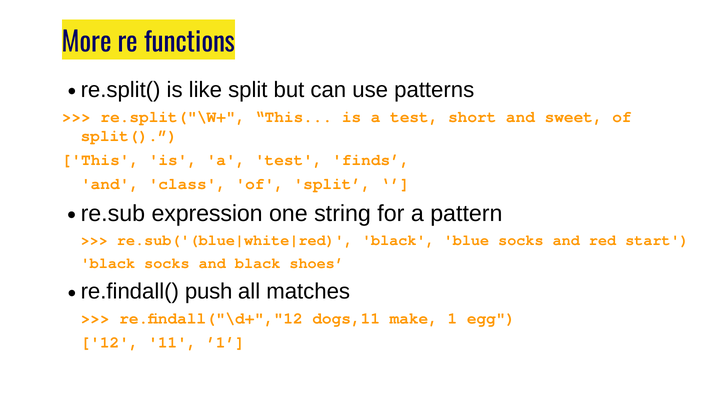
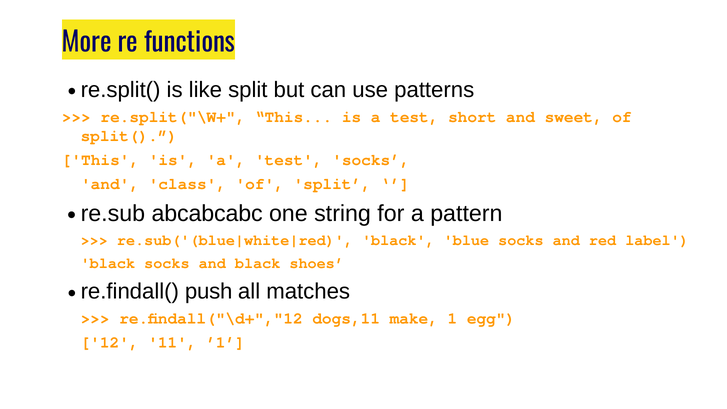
test finds: finds -> socks (371, 160)
expression: expression -> abcabcabc (207, 214)
start: start -> label (657, 240)
